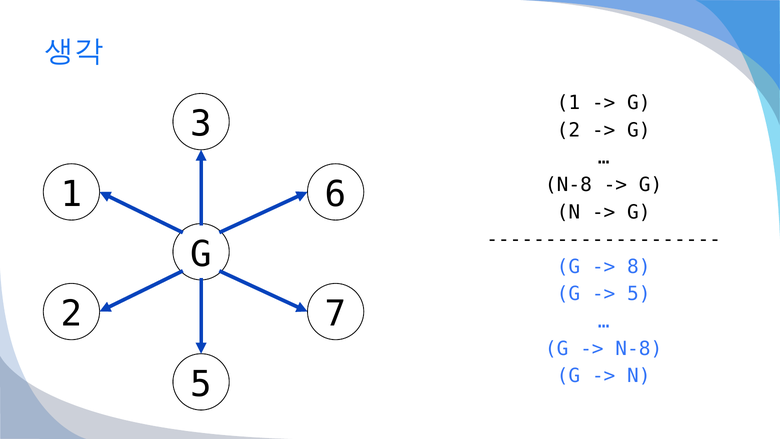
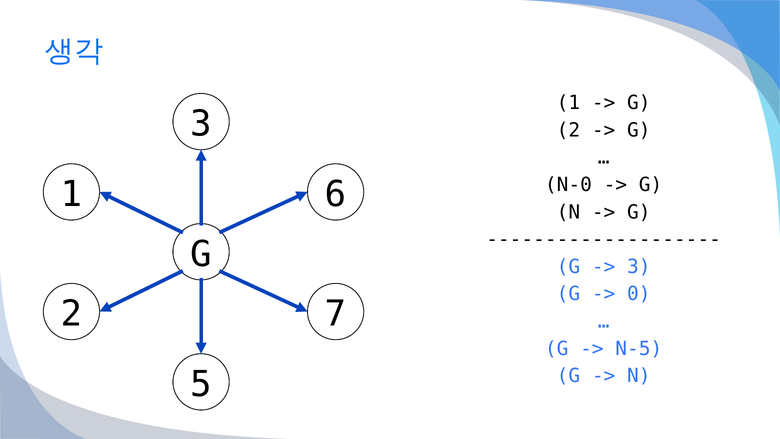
N-8: N-8 -> N-0 (568, 185)
8: 8 -> 3 (639, 267)
5: 5 -> 0 (639, 294)
N-8: N-8 -> N-5 (639, 348)
